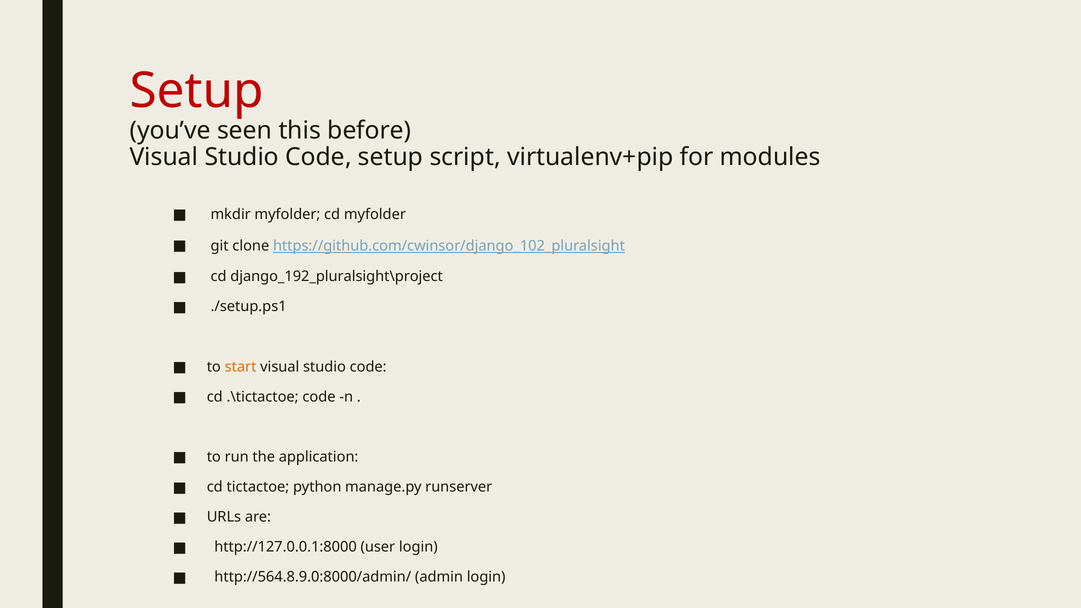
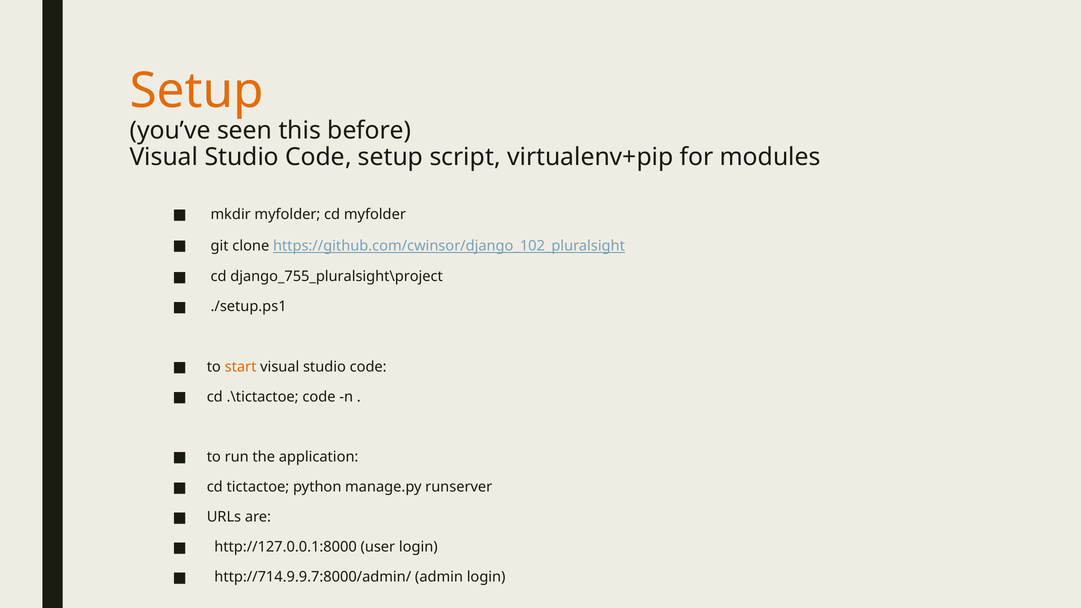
Setup colour: red -> orange (197, 91)
django_192_pluralsight\project: django_192_pluralsight\project -> django_755_pluralsight\project (337, 277)
http://564.8.9.0:8000/admin/: http://564.8.9.0:8000/admin/ -> http://714.9.9.7:8000/admin/ (313, 577)
